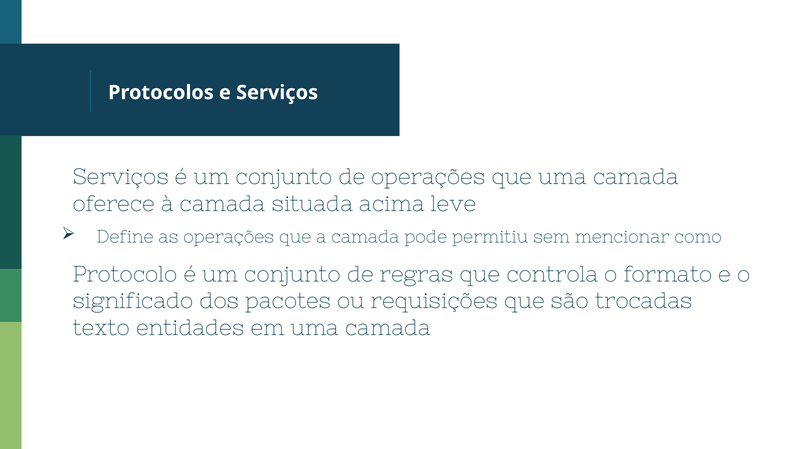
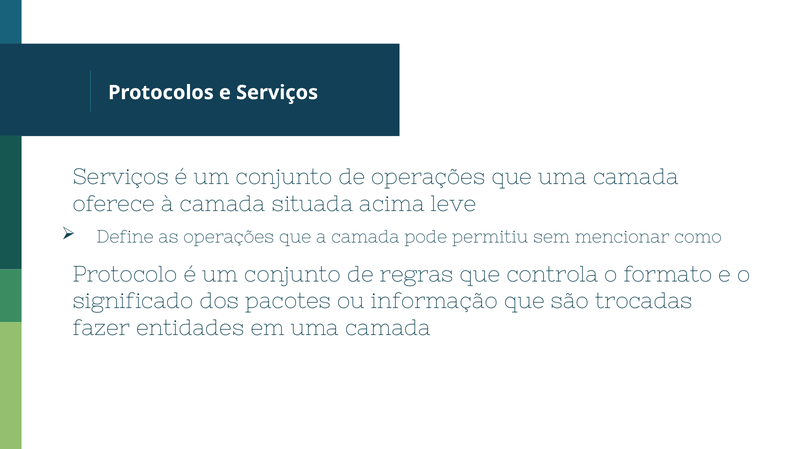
requisições: requisições -> informação (434, 301)
texto: texto -> fazer (101, 328)
